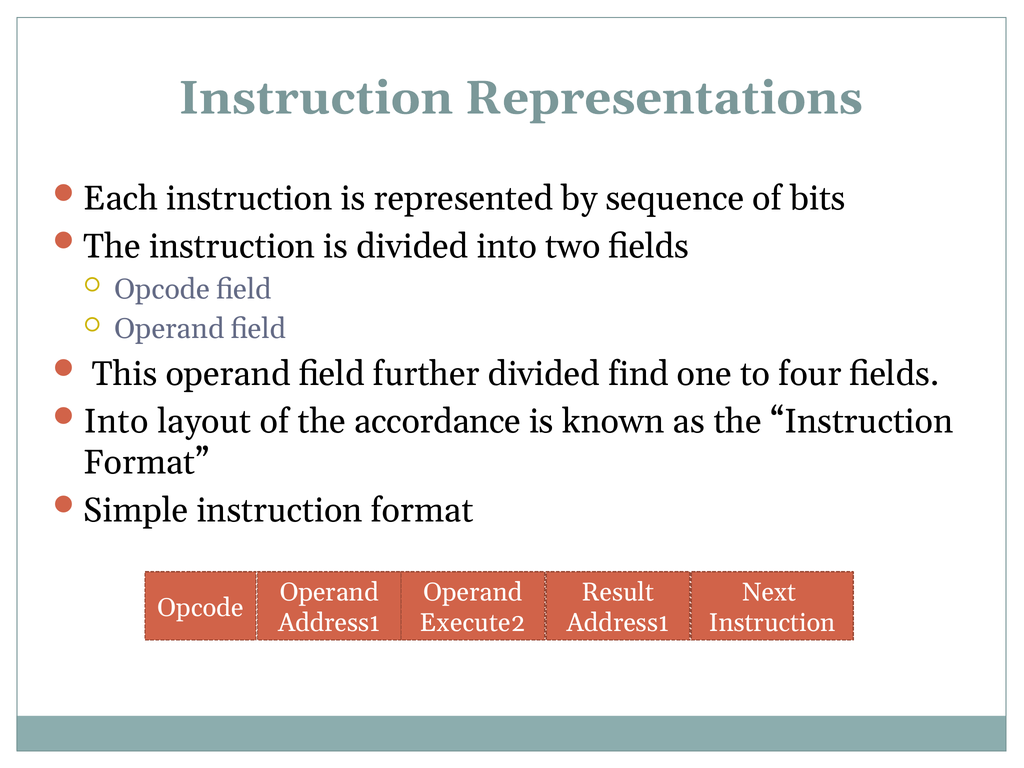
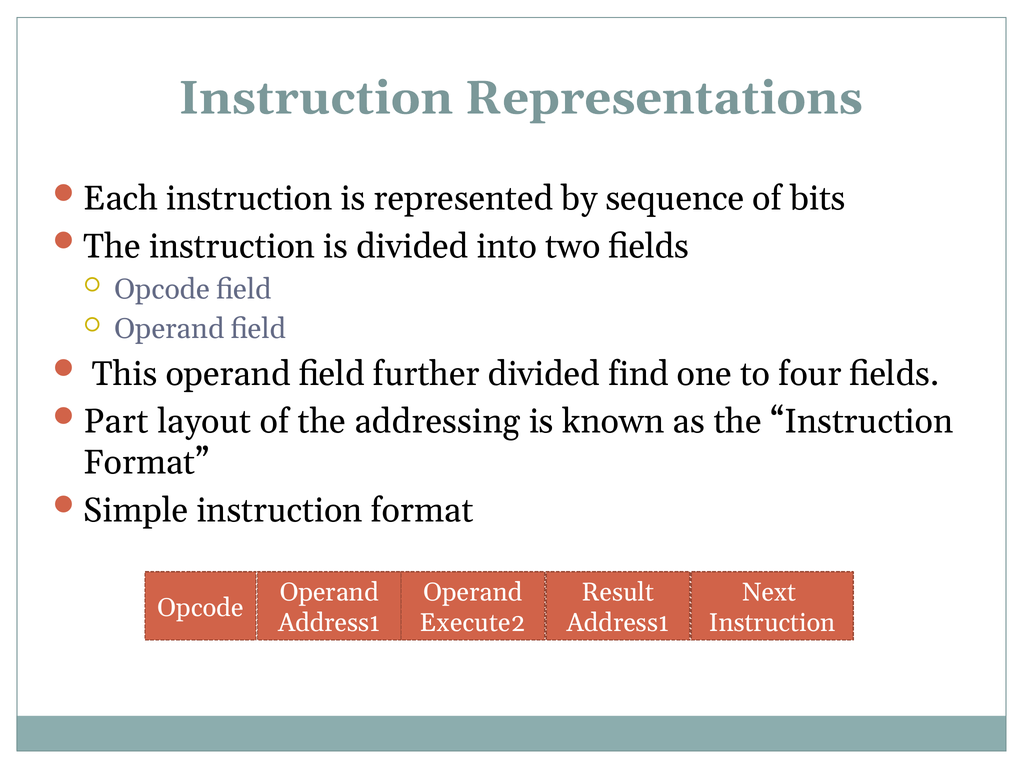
Into: Into -> Part (116, 422)
accordance: accordance -> addressing (437, 422)
